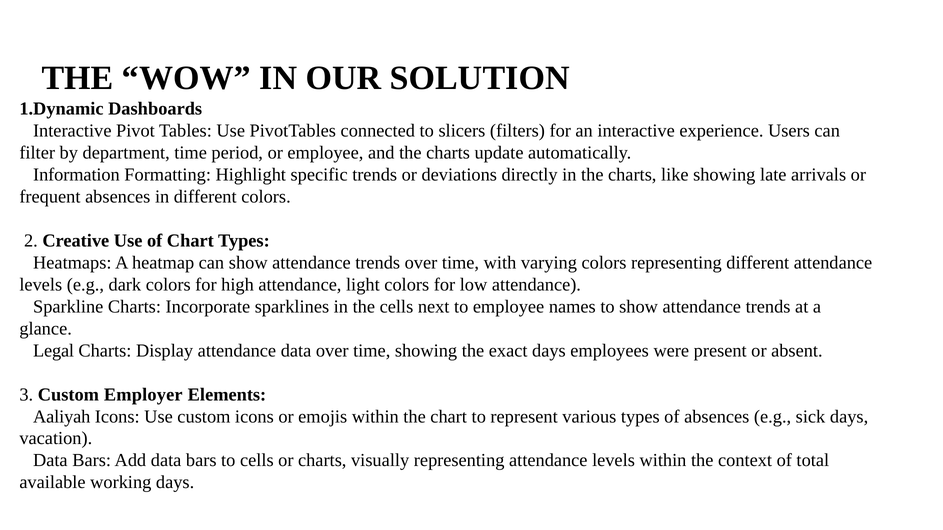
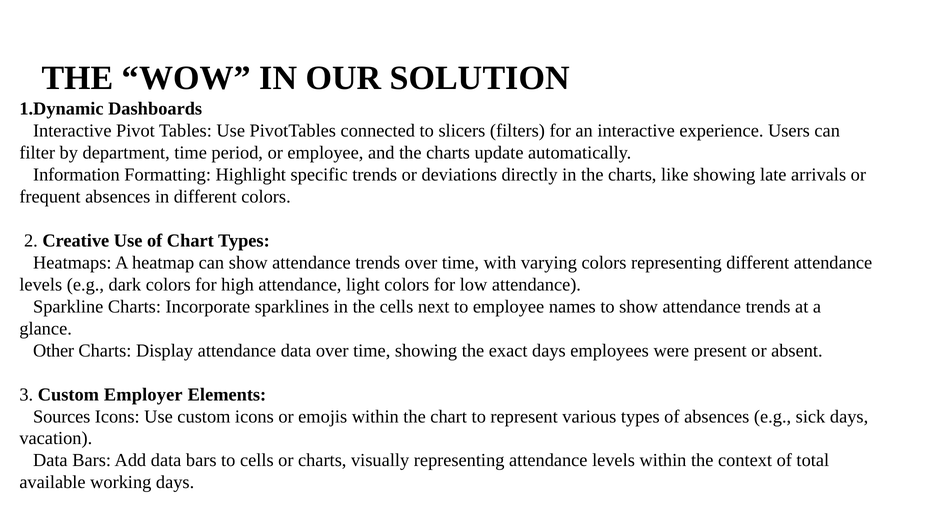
Legal: Legal -> Other (54, 351)
Aaliyah: Aaliyah -> Sources (62, 417)
